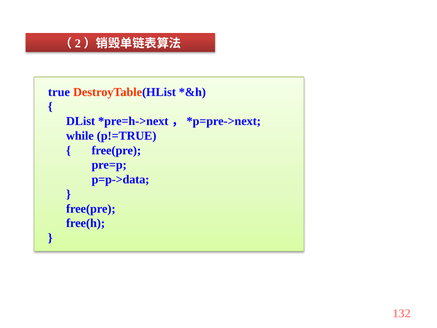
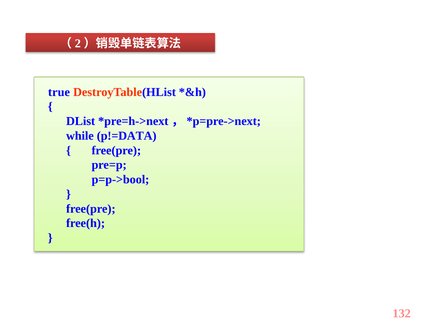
p!=TRUE: p!=TRUE -> p!=DATA (127, 136)
p=p->data: p=p->data -> p=p->bool (120, 179)
